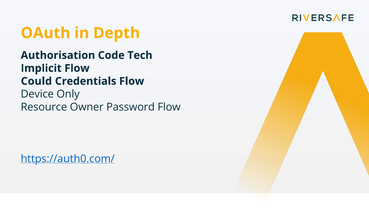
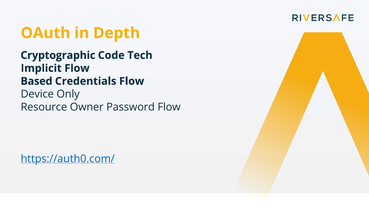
Authorisation: Authorisation -> Cryptographic (58, 55)
Could: Could -> Based (36, 81)
